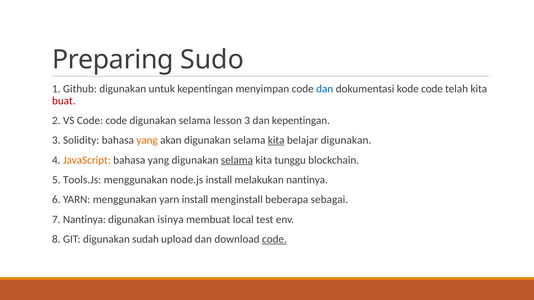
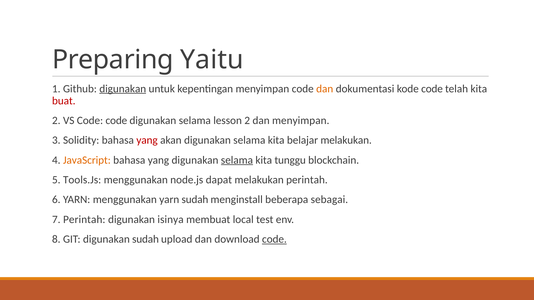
Sudo: Sudo -> Yaitu (212, 60)
digunakan underline: none -> present (123, 89)
dan colour: blue -> orange (325, 89)
lesson 3: 3 -> 2 (247, 121)
dan kepentingan: kepentingan -> menyimpan (301, 121)
yang colour: orange -> red (147, 140)
kita underline: present -> none (276, 140)
belajar digunakan: digunakan -> melakukan (346, 140)
node.js install: install -> dapat (219, 180)
melakukan nantinya: nantinya -> perintah (307, 180)
yarn install: install -> sudah (195, 200)
7 Nantinya: Nantinya -> Perintah (84, 220)
